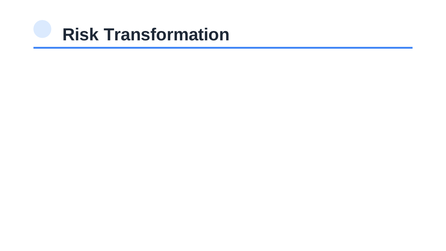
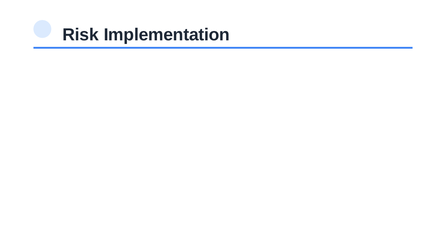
Transformation: Transformation -> Implementation (167, 35)
